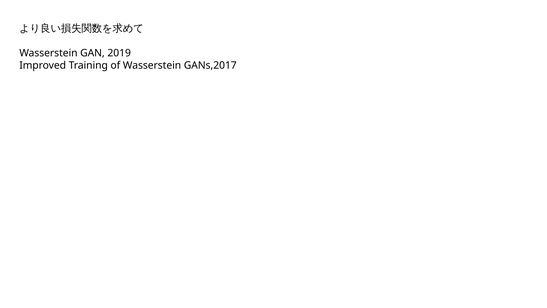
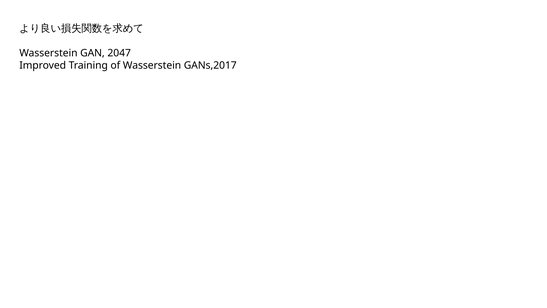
2019: 2019 -> 2047 (119, 53)
